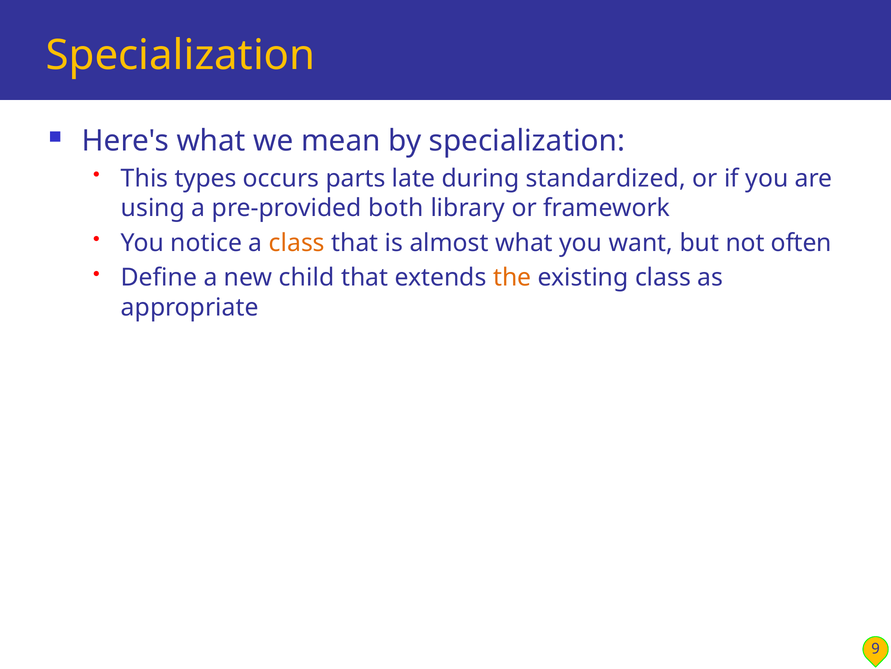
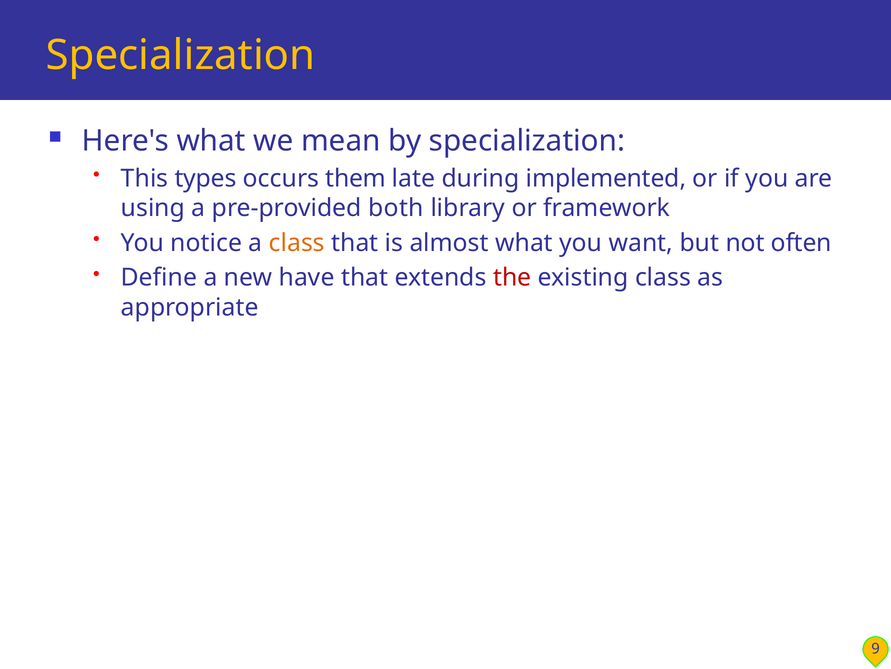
parts: parts -> them (356, 178)
standardized: standardized -> implemented (606, 178)
child: child -> have (307, 277)
the colour: orange -> red (512, 277)
